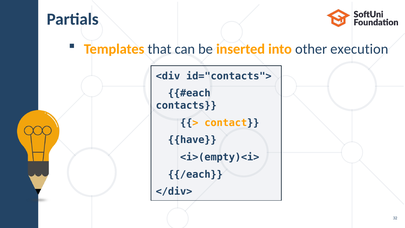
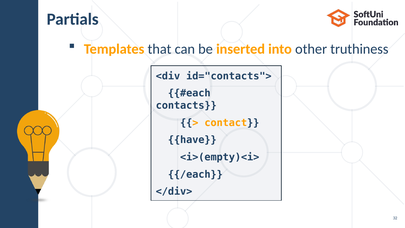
execution: execution -> truthiness (359, 49)
